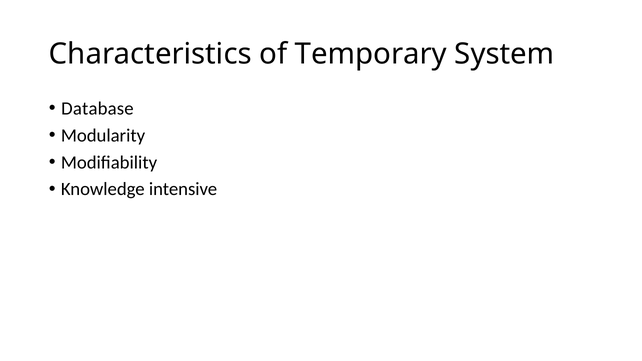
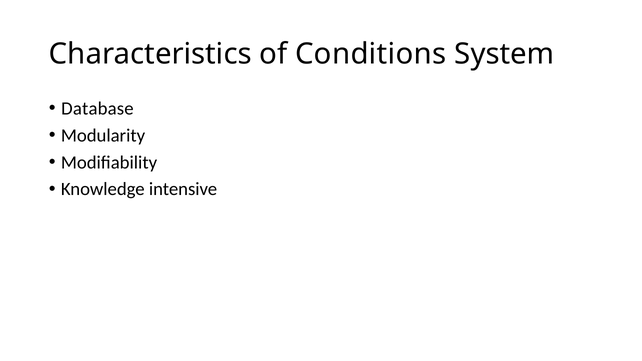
Temporary: Temporary -> Conditions (371, 54)
